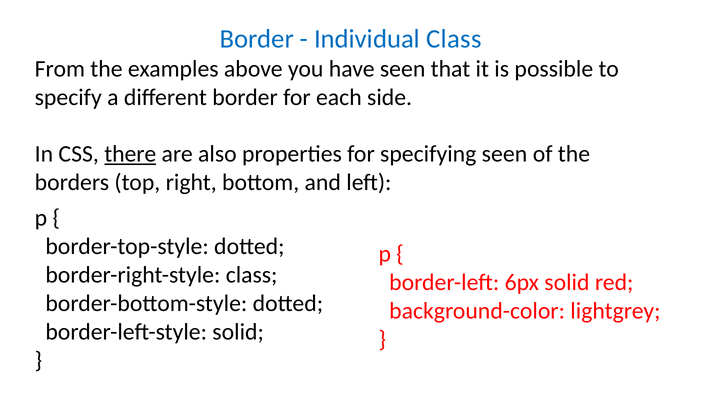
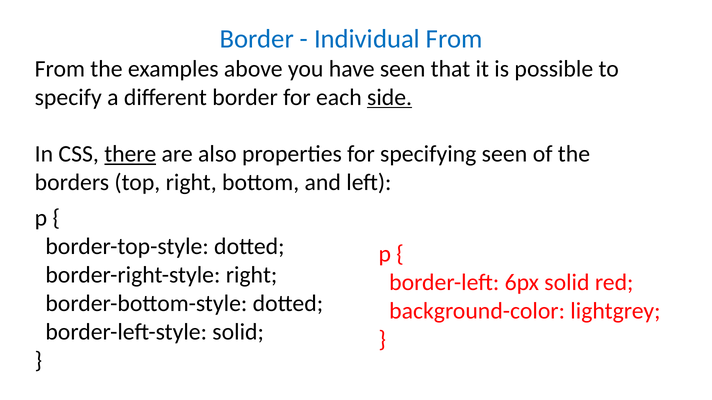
Individual Class: Class -> From (454, 39)
side underline: none -> present (390, 97)
border-right-style class: class -> right (252, 275)
